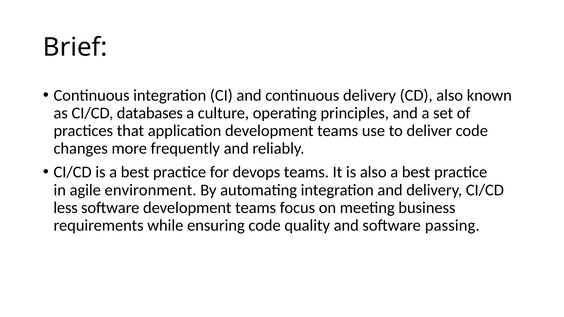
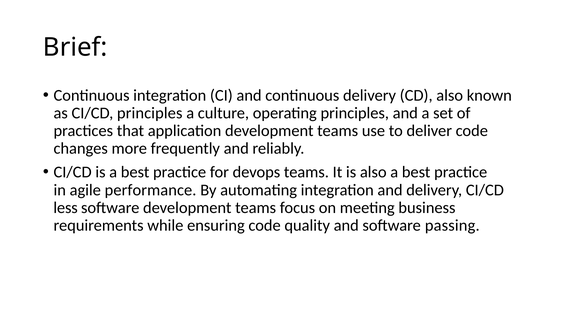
CI/CD databases: databases -> principles (150, 113)
environment: environment -> performance (151, 190)
